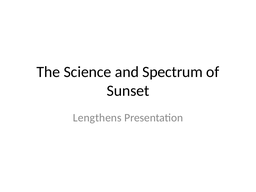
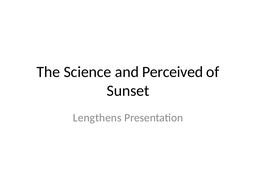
Spectrum: Spectrum -> Perceived (173, 72)
